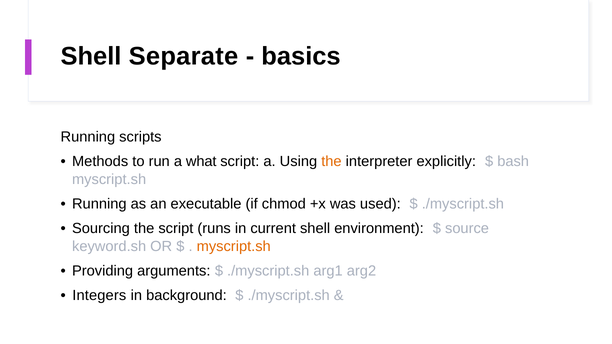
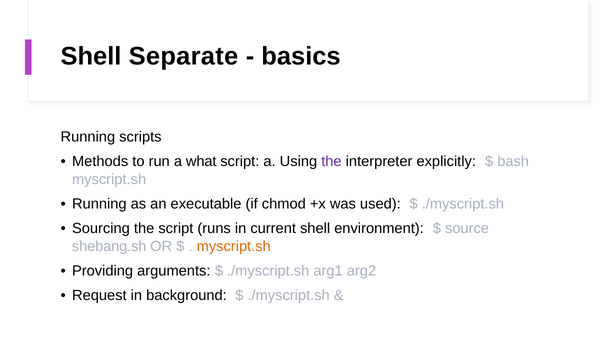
the colour: orange -> purple (331, 161)
keyword.sh: keyword.sh -> shebang.sh (109, 246)
Integers: Integers -> Request (99, 295)
